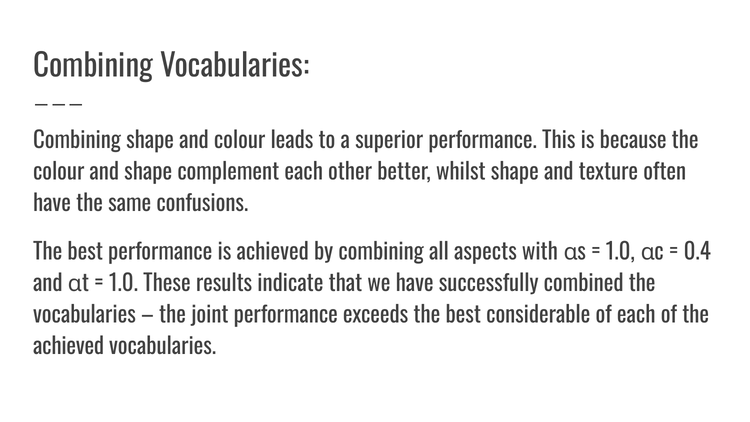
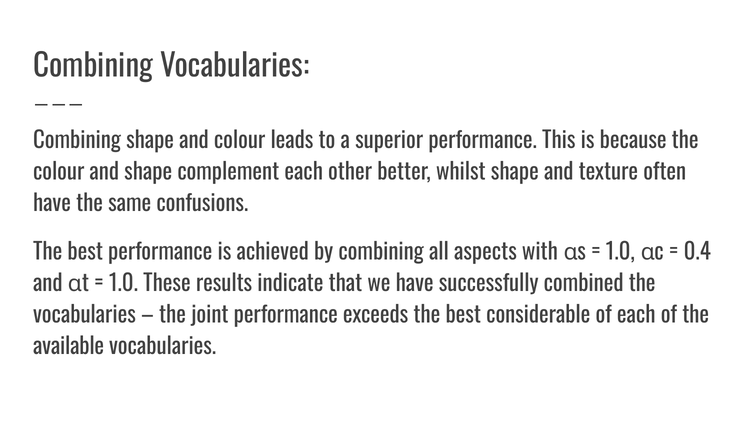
achieved: achieved -> available (69, 347)
